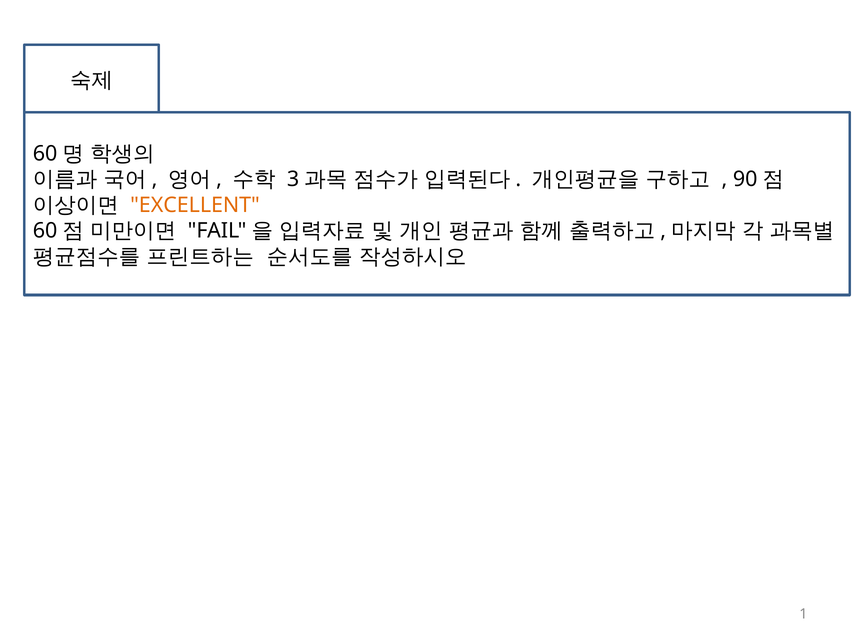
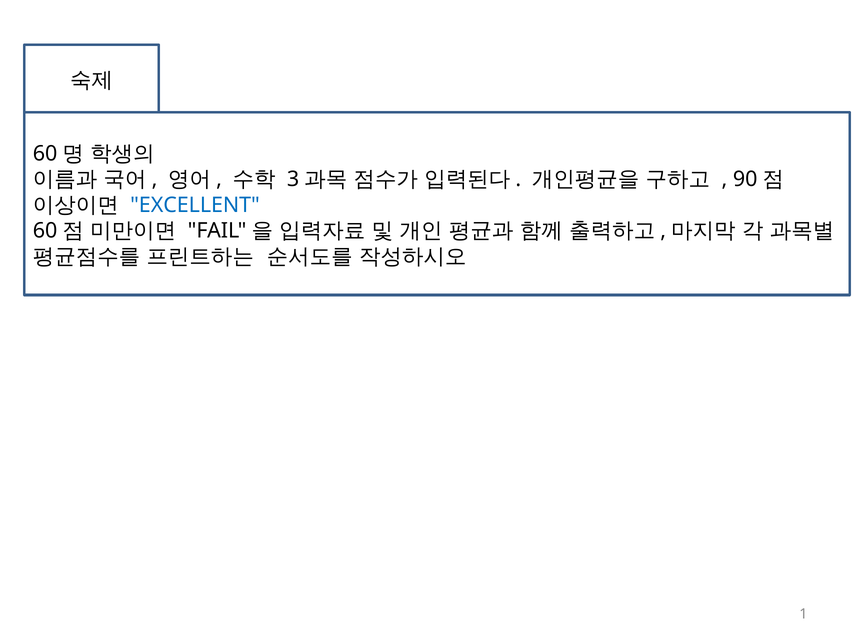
EXCELLENT colour: orange -> blue (195, 205)
